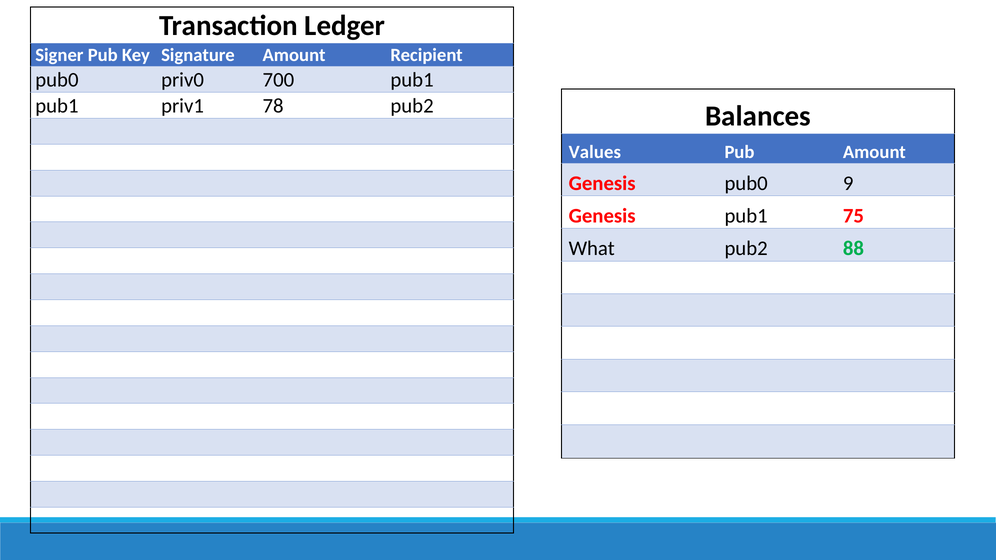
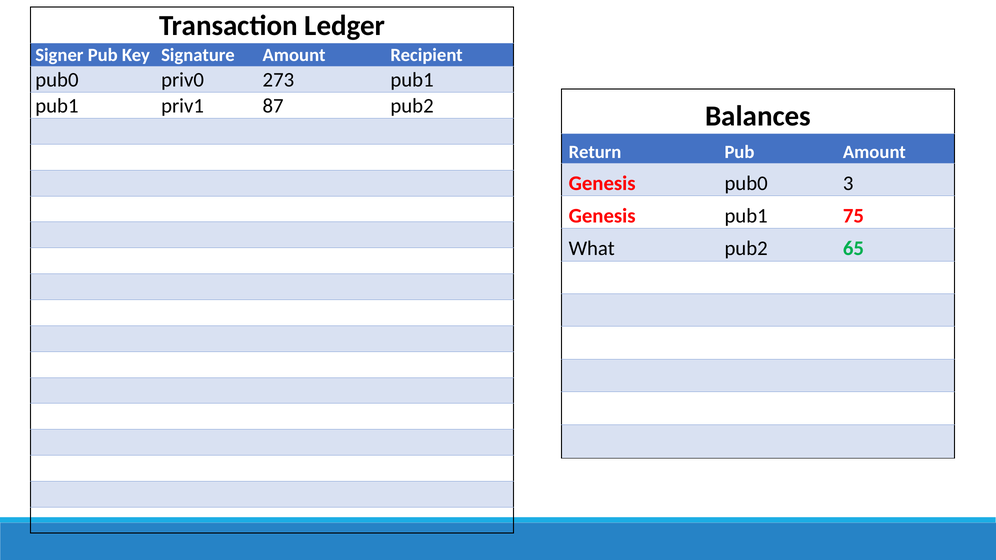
700: 700 -> 273 (278, 80)
78: 78 -> 87 (273, 106)
Values: Values -> Return (595, 152)
9: 9 -> 3 (848, 183)
88: 88 -> 65 (853, 249)
